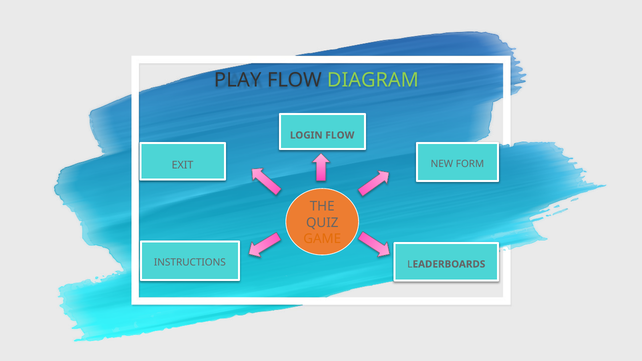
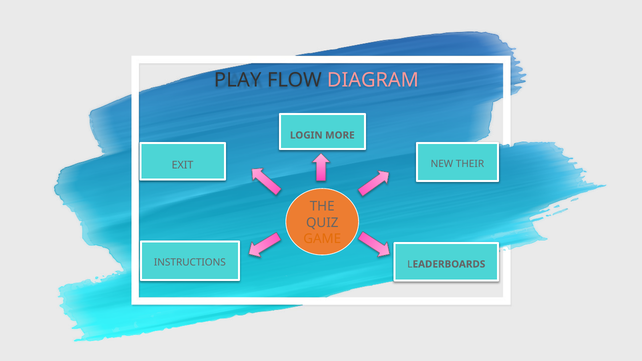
DIAGRAM colour: light green -> pink (373, 80)
LOGIN FLOW: FLOW -> MORE (340, 135)
FORM: FORM -> THEIR (470, 164)
